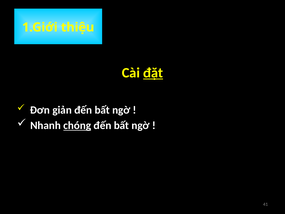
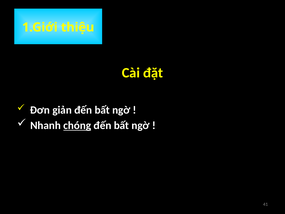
đặt underline: present -> none (153, 73)
